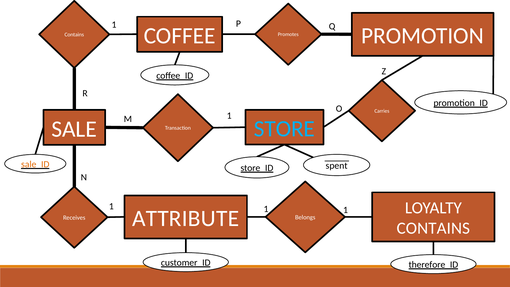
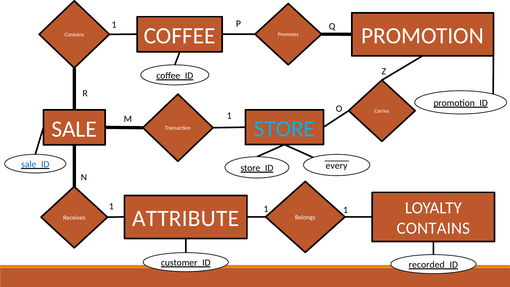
sale_ID colour: orange -> blue (35, 164)
spent: spent -> every (337, 166)
therefore_ID: therefore_ID -> recorded_ID (433, 265)
